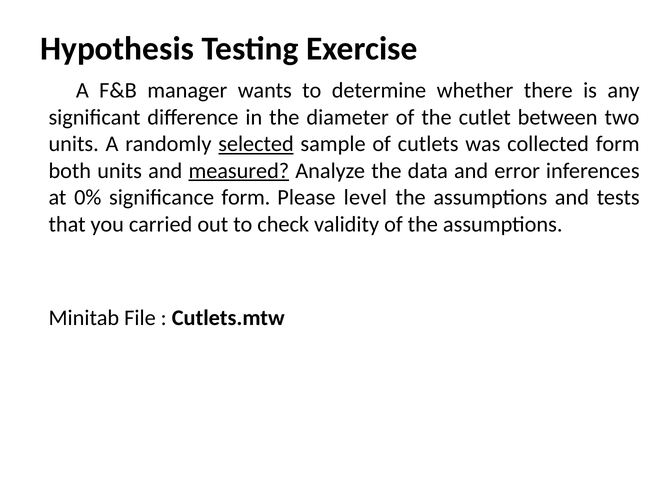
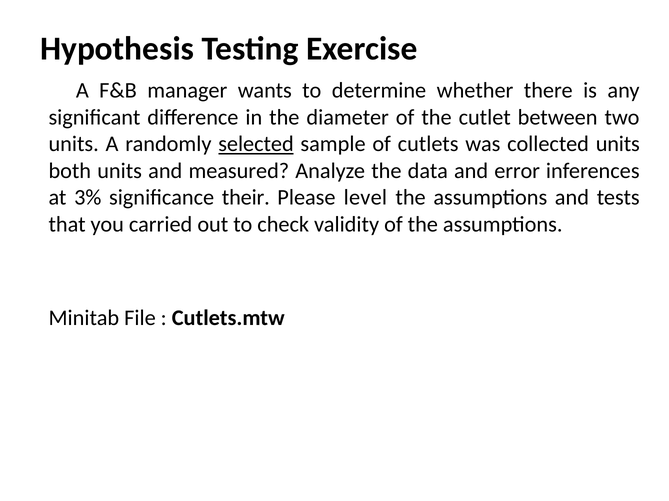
collected form: form -> units (618, 144)
measured underline: present -> none (239, 171)
0%: 0% -> 3% (88, 198)
significance form: form -> their (246, 198)
